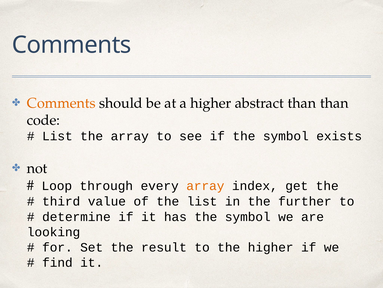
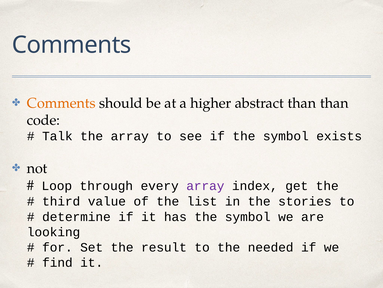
List: List -> Talk (57, 136)
array colour: orange -> purple (205, 185)
further: further -> stories (305, 201)
the higher: higher -> needed (271, 247)
